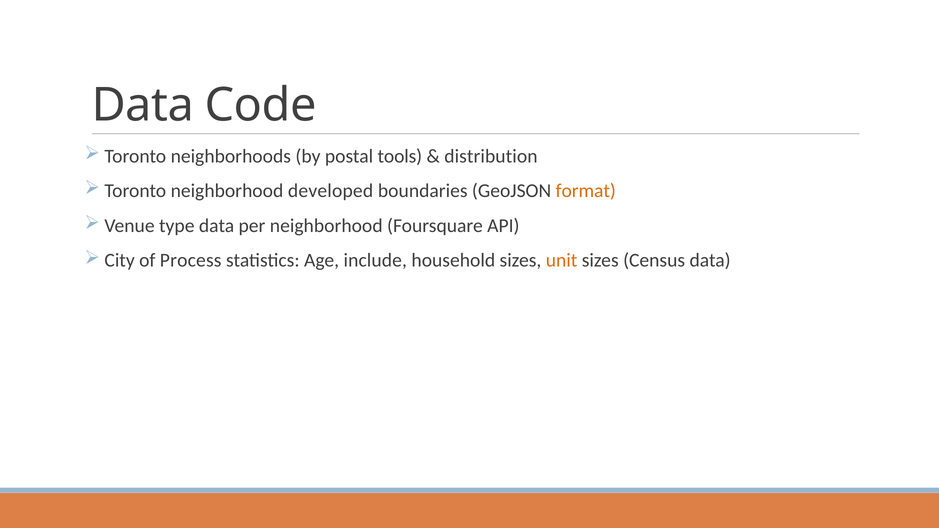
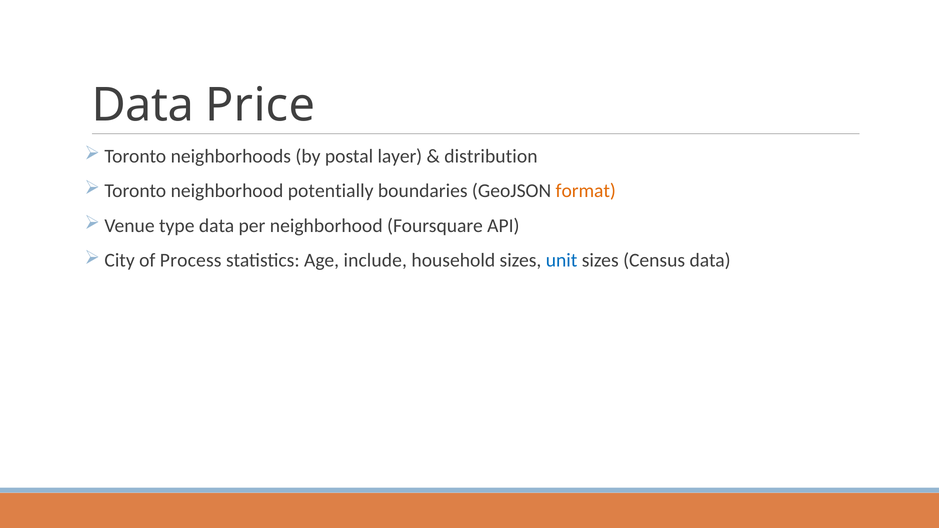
Code: Code -> Price (260, 105)
tools: tools -> layer (400, 156)
developed: developed -> potentially (331, 191)
unit colour: orange -> blue (562, 261)
